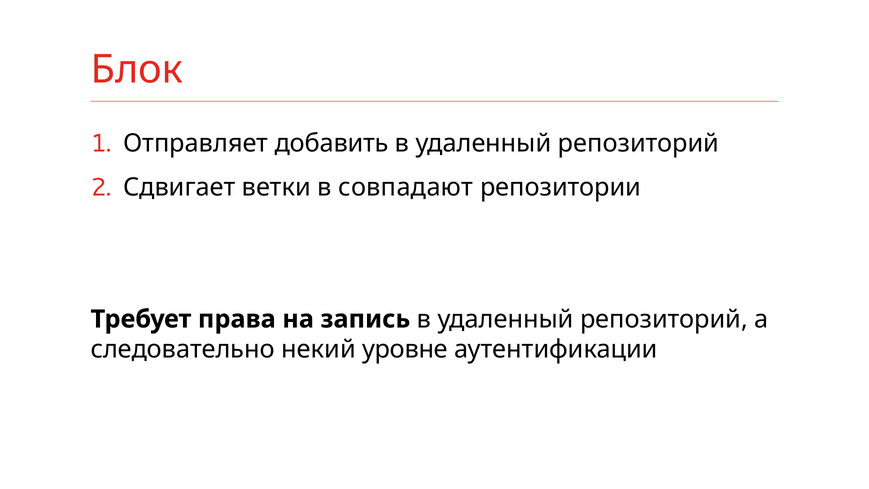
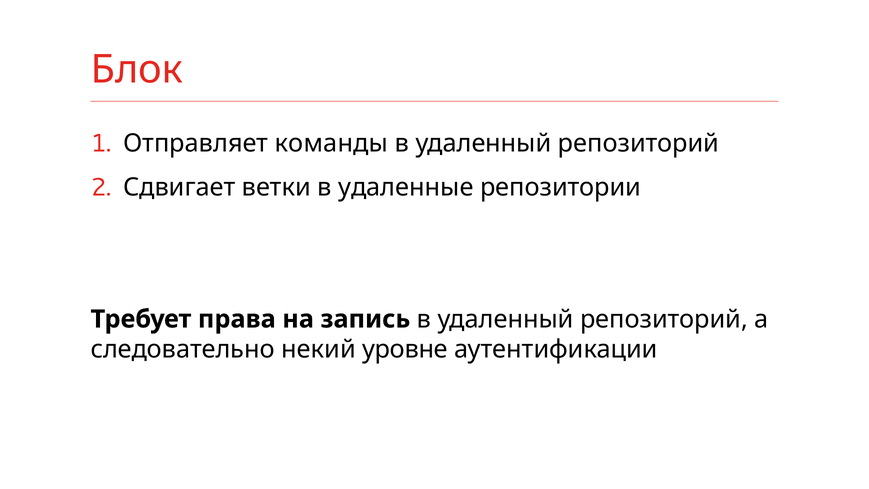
добавить: добавить -> команды (331, 143)
совпадают: совпадают -> удаленные (406, 187)
